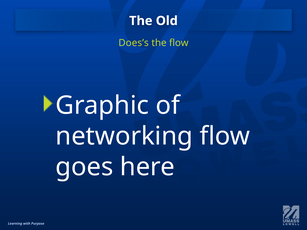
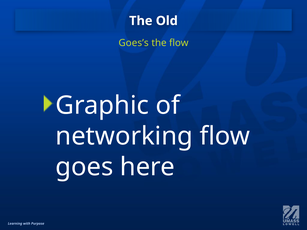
Does’s: Does’s -> Goes’s (134, 43)
